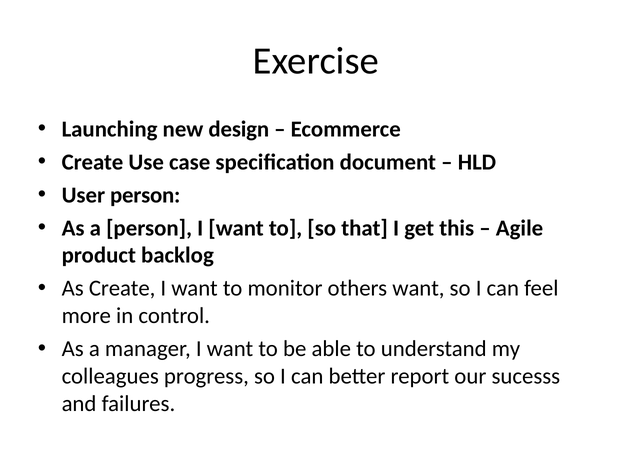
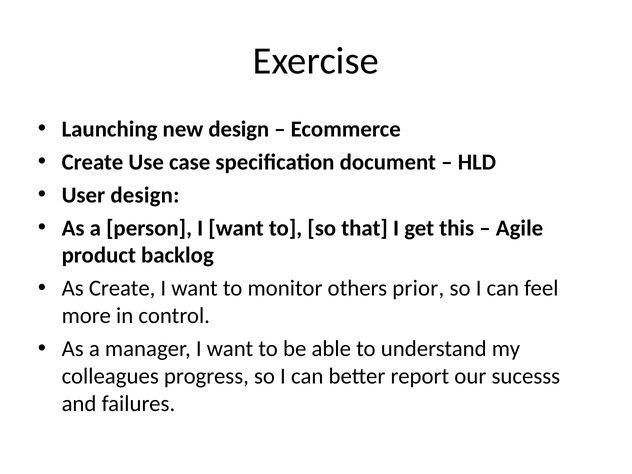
User person: person -> design (145, 195)
others want: want -> prior (418, 288)
